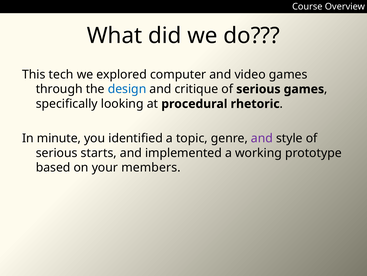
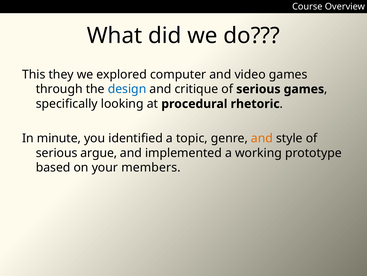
tech: tech -> they (61, 74)
and colour: purple -> orange (262, 138)
starts: starts -> argue (99, 153)
